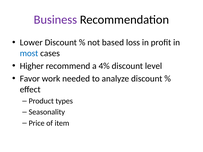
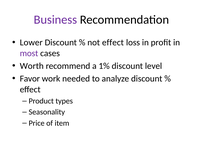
not based: based -> effect (113, 43)
most colour: blue -> purple (29, 53)
Higher: Higher -> Worth (32, 66)
4%: 4% -> 1% (104, 66)
